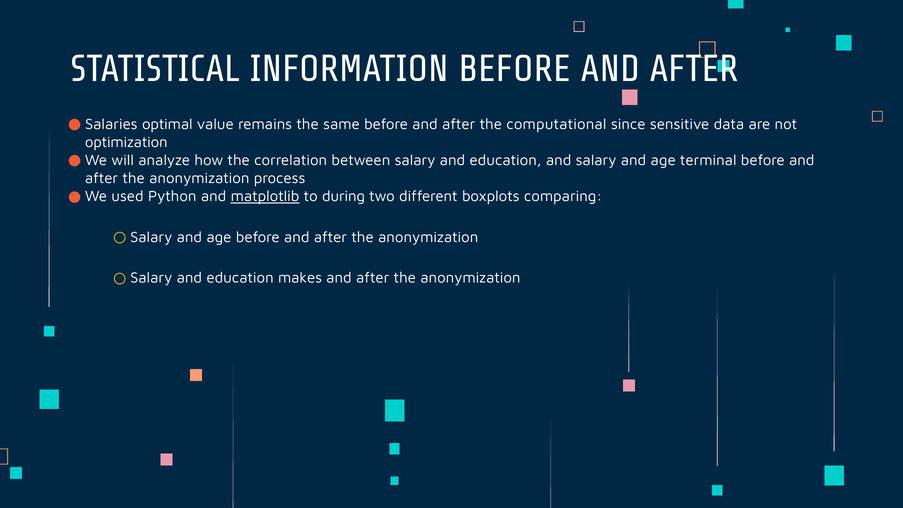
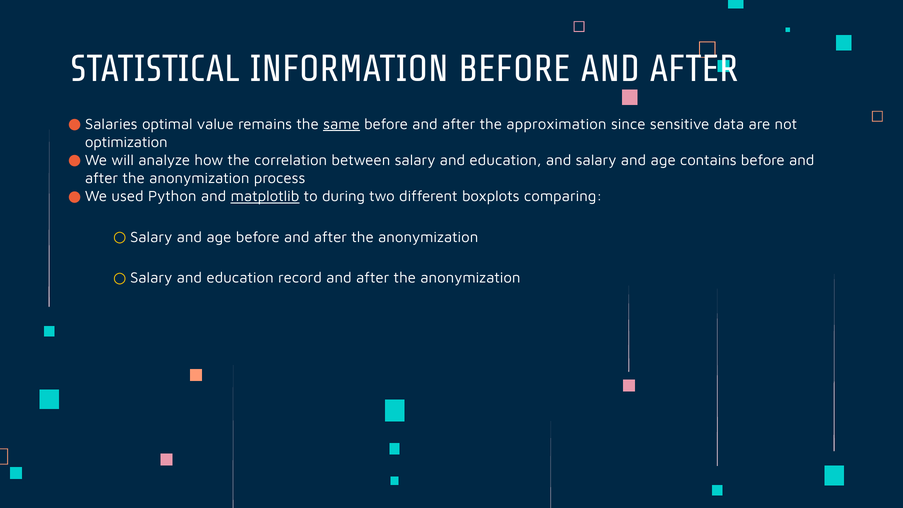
same underline: none -> present (341, 124)
computational: computational -> approximation (556, 124)
terminal: terminal -> contains (708, 160)
makes: makes -> record (300, 278)
